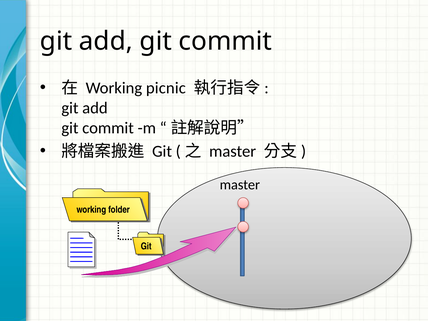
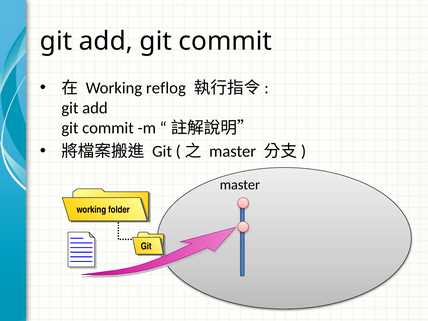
picnic: picnic -> reflog (166, 88)
